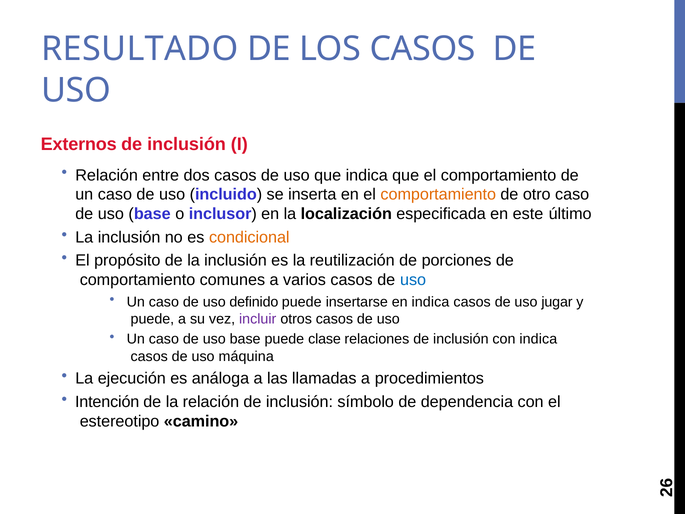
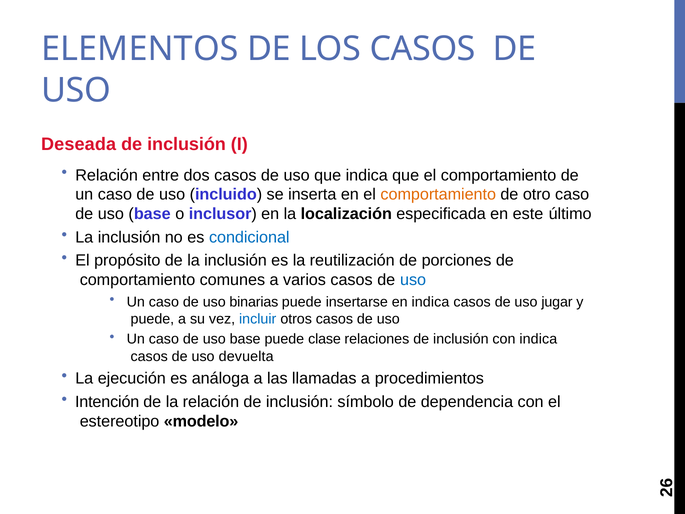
RESULTADO: RESULTADO -> ELEMENTOS (140, 49)
Externos: Externos -> Deseada (79, 144)
condicional colour: orange -> blue (249, 237)
definido: definido -> binarias (254, 302)
incluir colour: purple -> blue (258, 319)
máquina: máquina -> devuelta (246, 356)
camino: camino -> modelo (201, 421)
